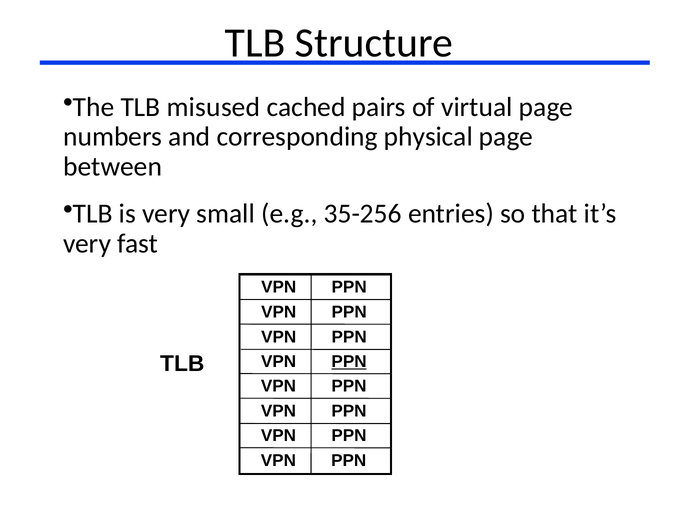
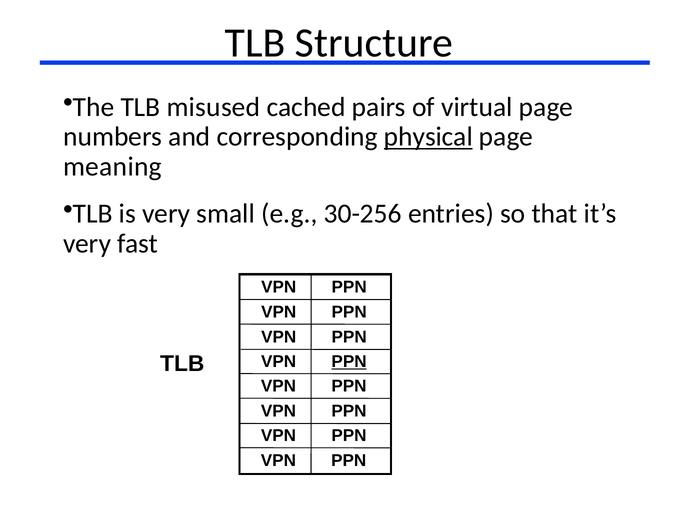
physical underline: none -> present (428, 137)
between: between -> meaning (112, 167)
35-256: 35-256 -> 30-256 (363, 214)
